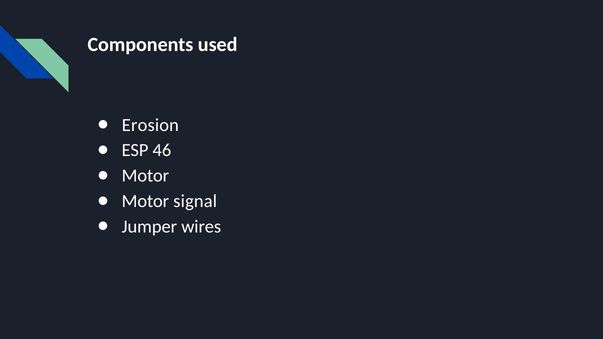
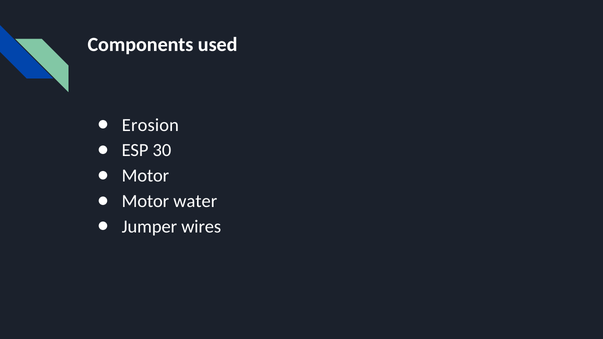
46: 46 -> 30 (162, 150)
signal: signal -> water (195, 201)
